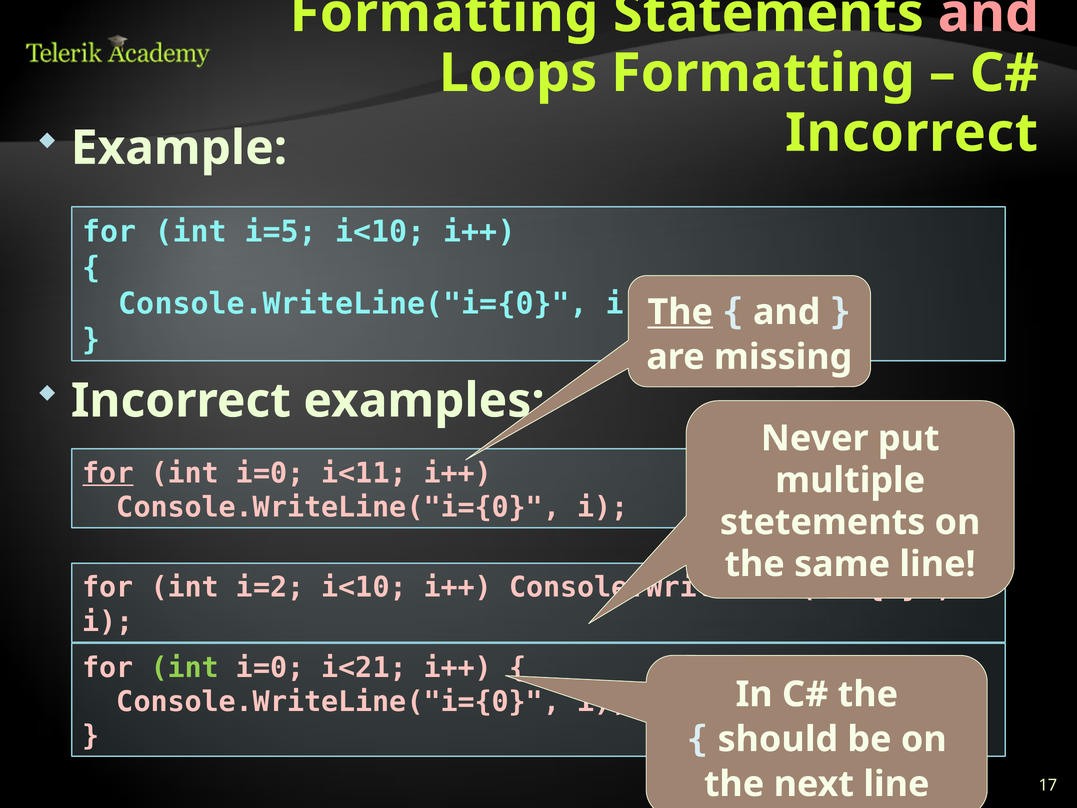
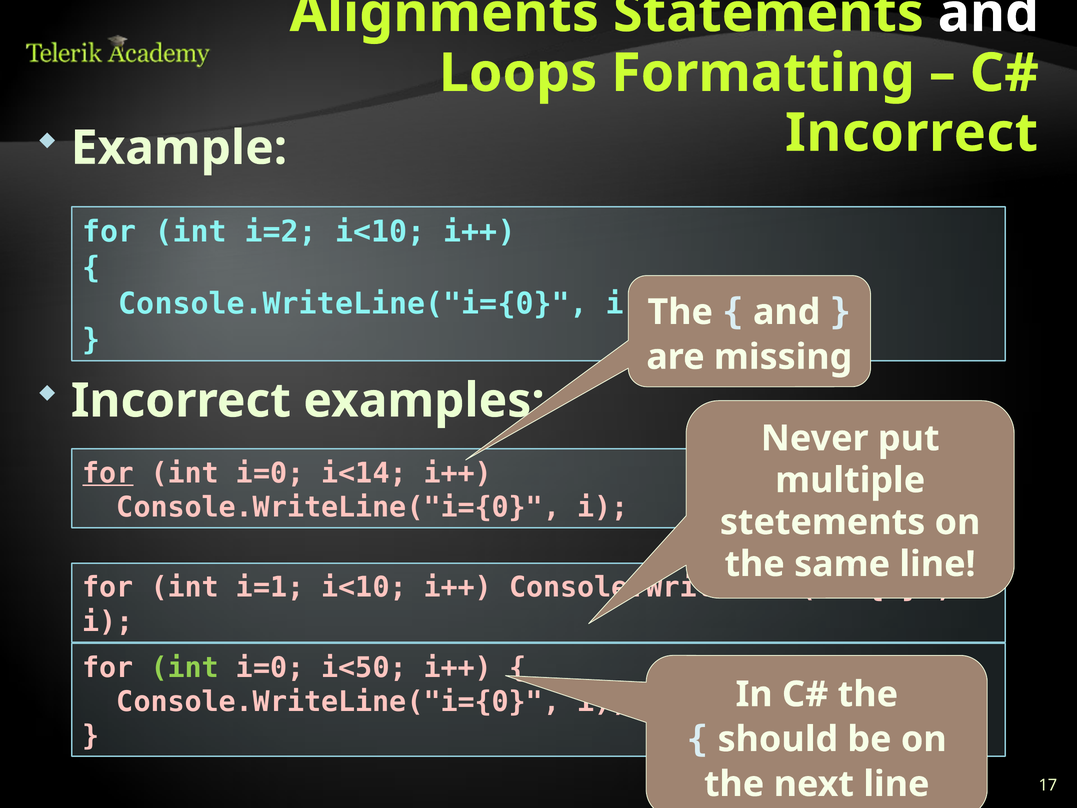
Formatting: Formatting -> Alignments (444, 13)
and colour: pink -> white (988, 13)
i=5: i=5 -> i=2 (281, 232)
The underline: present -> none (680, 312)
i<11: i<11 -> i<14 (364, 473)
i=2: i=2 -> i=1 (270, 587)
i<21: i<21 -> i<50 (364, 668)
